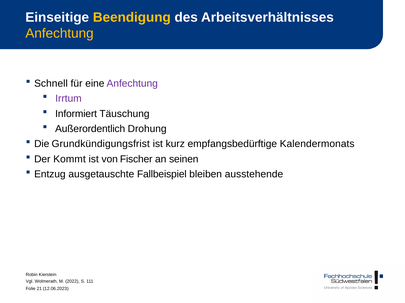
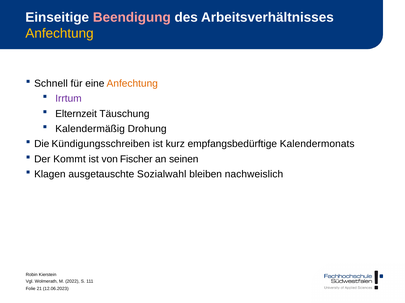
Beendigung colour: yellow -> pink (132, 17)
Anfechtung colour: purple -> orange (132, 84)
Informiert: Informiert -> Elternzeit (76, 114)
Außerordentlich: Außerordentlich -> Kalendermäßig (90, 129)
Grundkündigungsfrist: Grundkündigungsfrist -> Kündigungsschreiben (101, 144)
Entzug: Entzug -> Klagen (50, 175)
Fallbeispiel: Fallbeispiel -> Sozialwahl (162, 175)
ausstehende: ausstehende -> nachweislich (254, 175)
